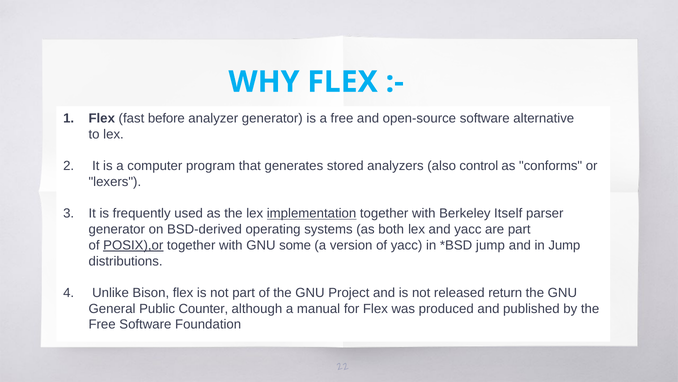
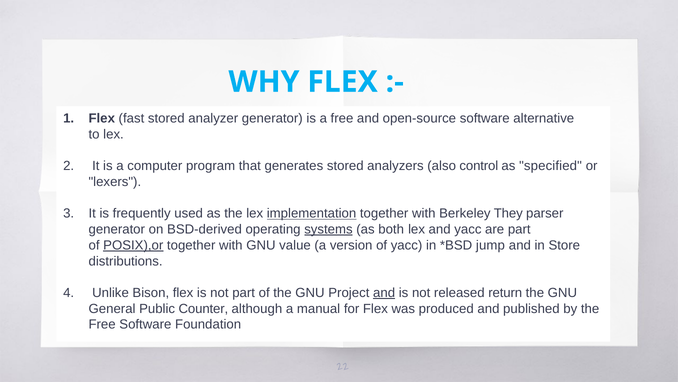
fast before: before -> stored (166, 118)
conforms: conforms -> specified (551, 166)
Itself: Itself -> They (508, 213)
systems underline: none -> present (328, 229)
some: some -> value (295, 245)
in Jump: Jump -> Store (564, 245)
and underline: none -> present (384, 292)
